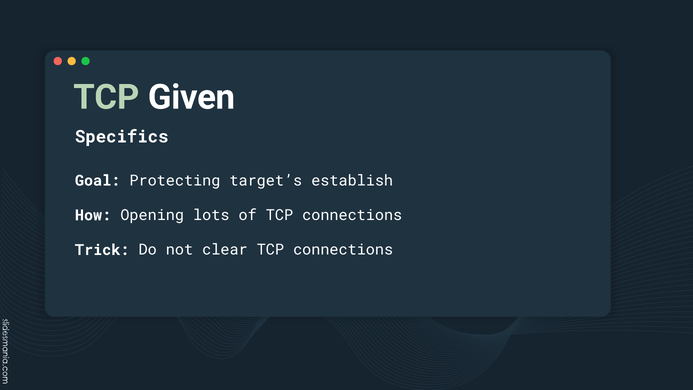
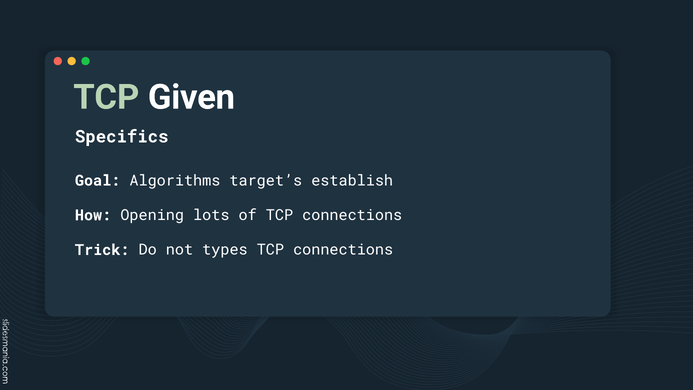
Protecting: Protecting -> Algorithms (175, 181)
clear: clear -> types (225, 250)
